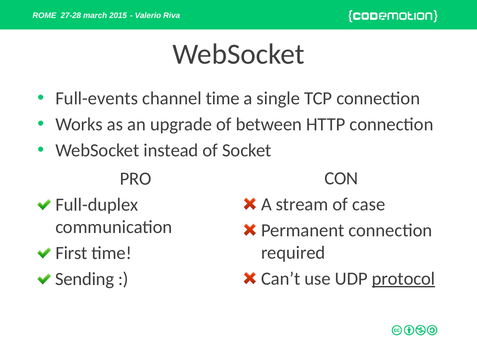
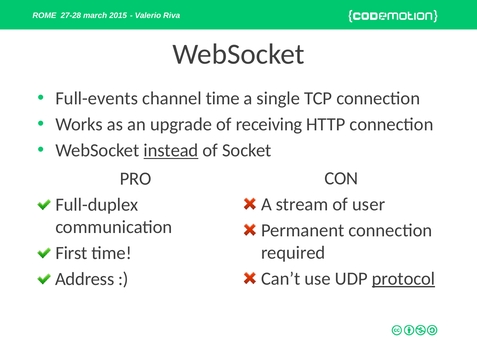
between: between -> receiving (269, 124)
instead underline: none -> present (171, 150)
case: case -> user (369, 204)
Sending: Sending -> Address (85, 279)
